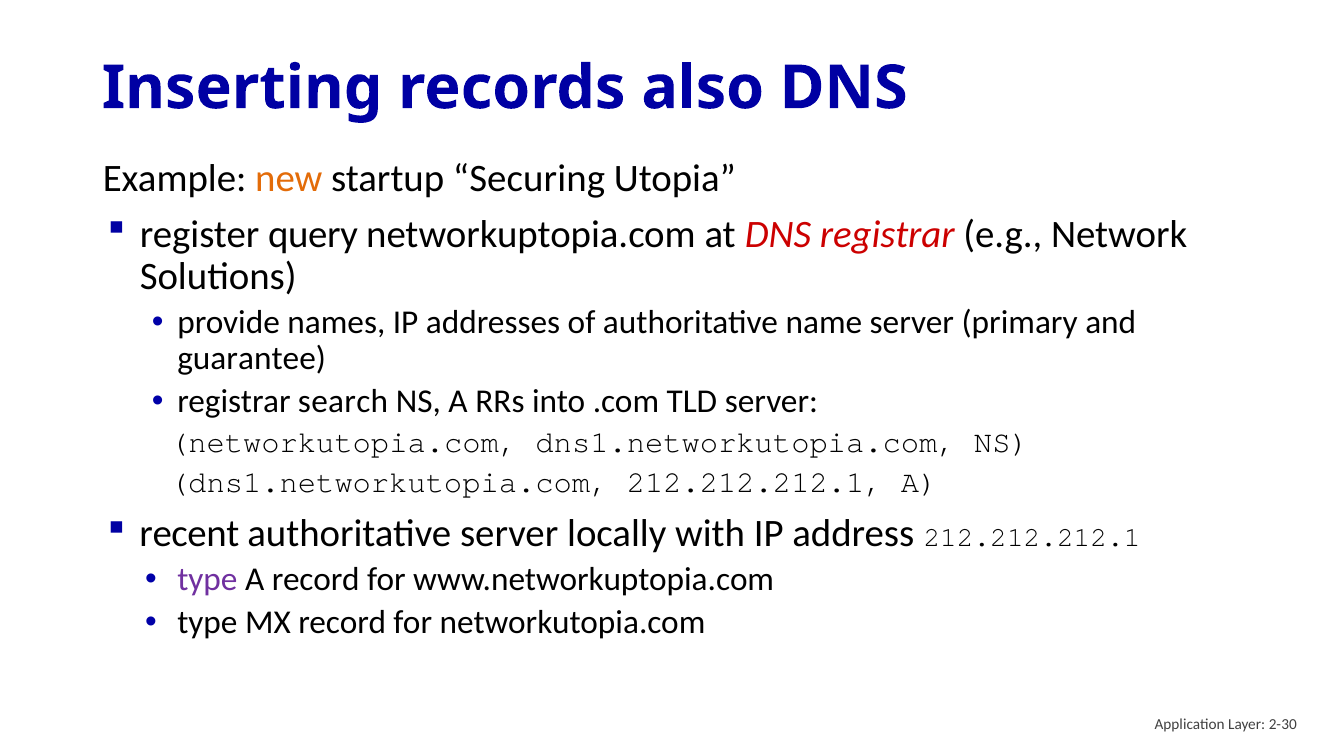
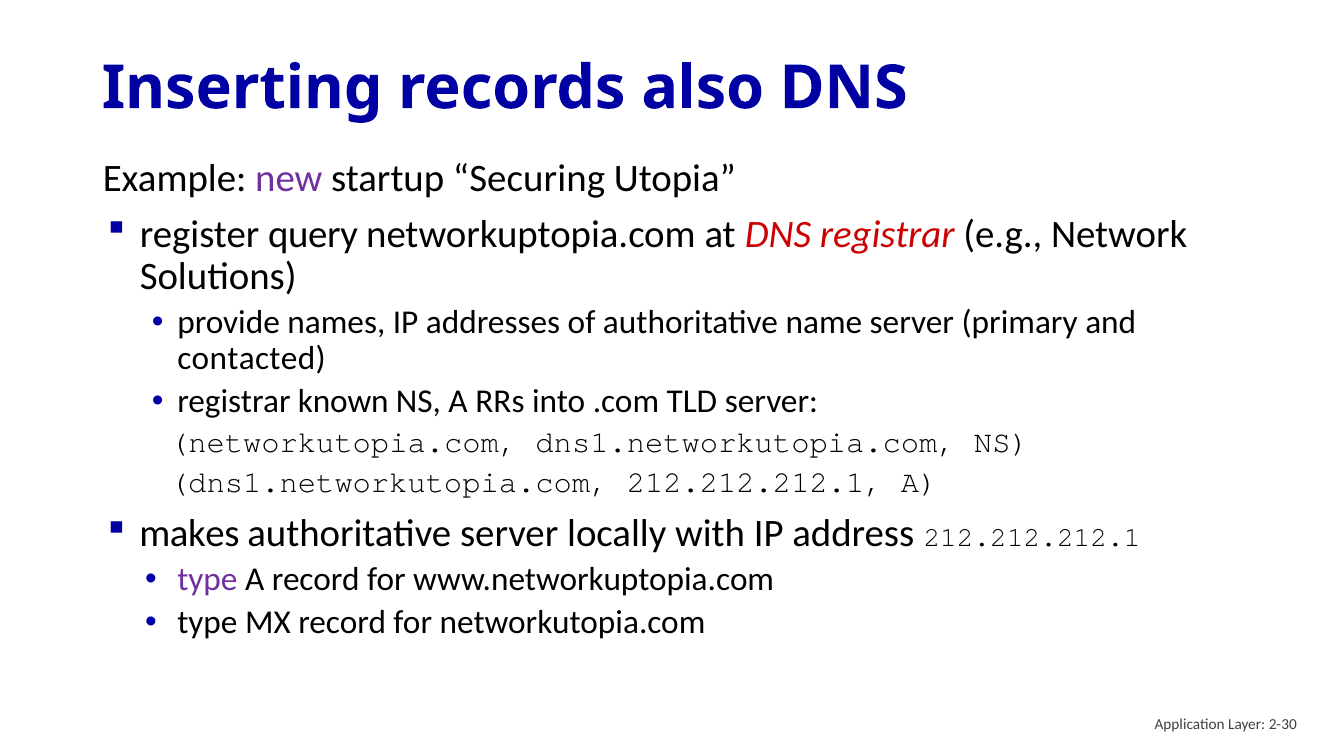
new colour: orange -> purple (289, 179)
guarantee: guarantee -> contacted (251, 359)
search: search -> known (343, 402)
recent: recent -> makes (189, 534)
